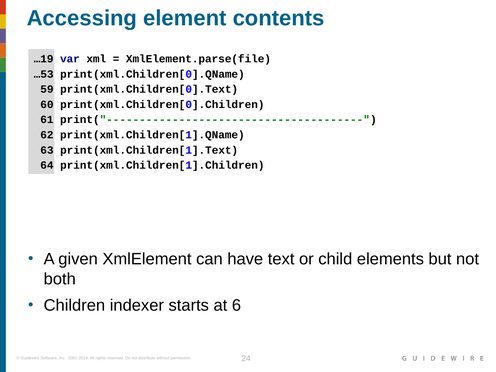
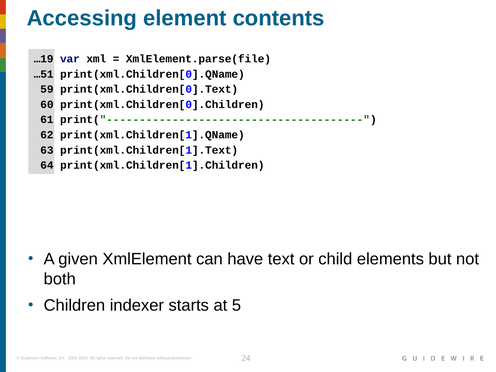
…53: …53 -> …51 (44, 74)
6: 6 -> 5 (236, 305)
